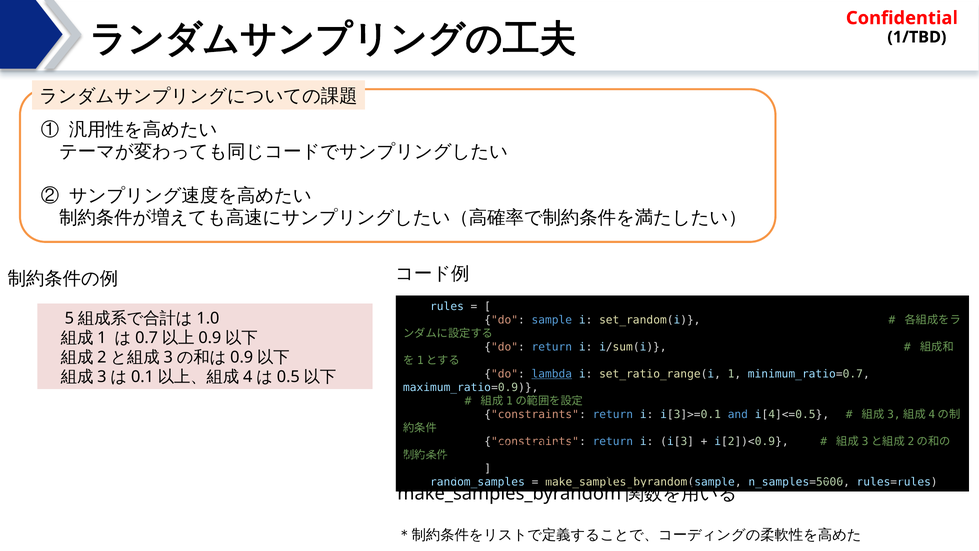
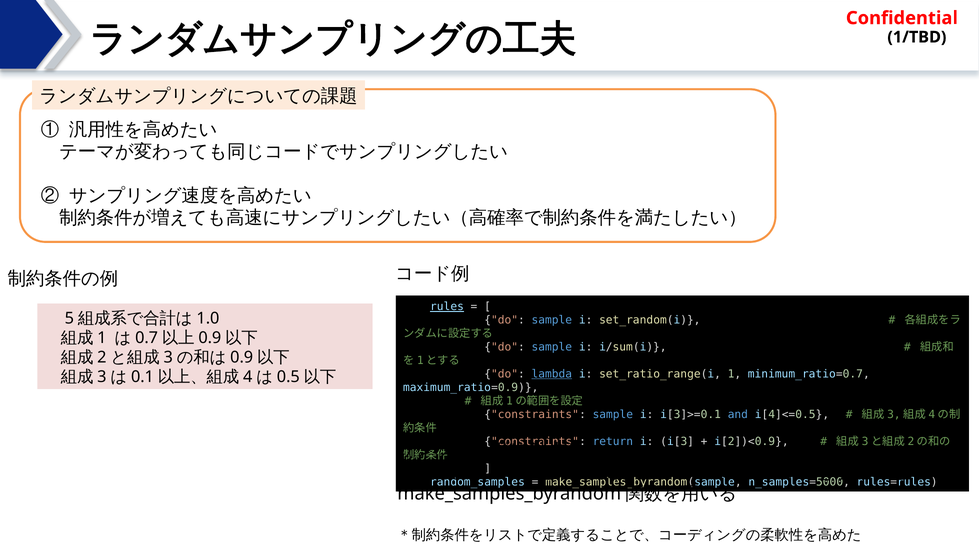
rules underline: none -> present (447, 307)
return: return -> sample (552, 347)
return: return -> sample (613, 414)
